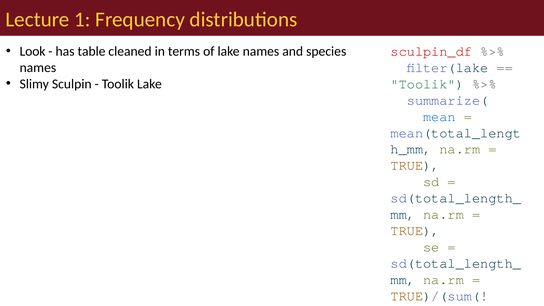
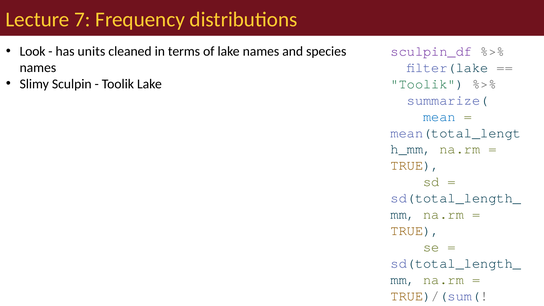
Lecture 1: 1 -> 7 (82, 19)
table: table -> units (91, 51)
sculpin_df colour: red -> purple (431, 51)
